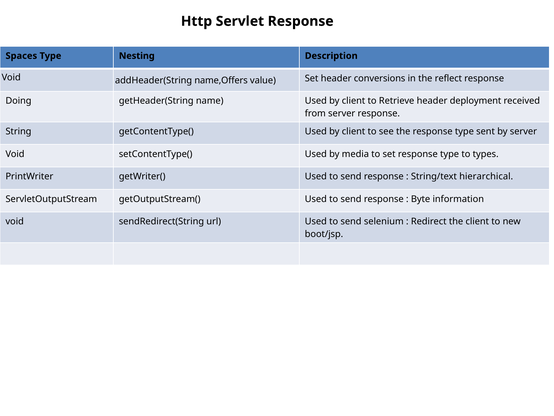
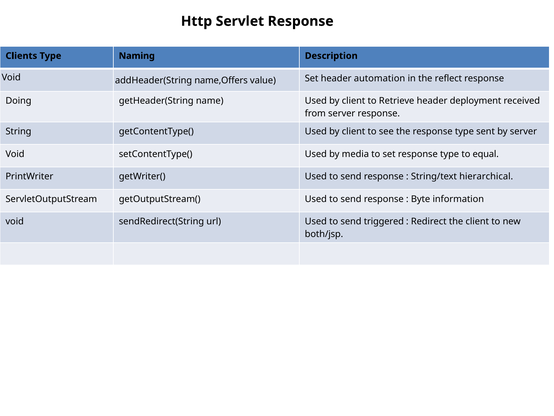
Spaces: Spaces -> Clients (21, 56)
Nesting: Nesting -> Naming (137, 56)
conversions: conversions -> automation (380, 78)
types: types -> equal (486, 154)
selenium: selenium -> triggered (384, 221)
boot/jsp: boot/jsp -> both/jsp (324, 234)
